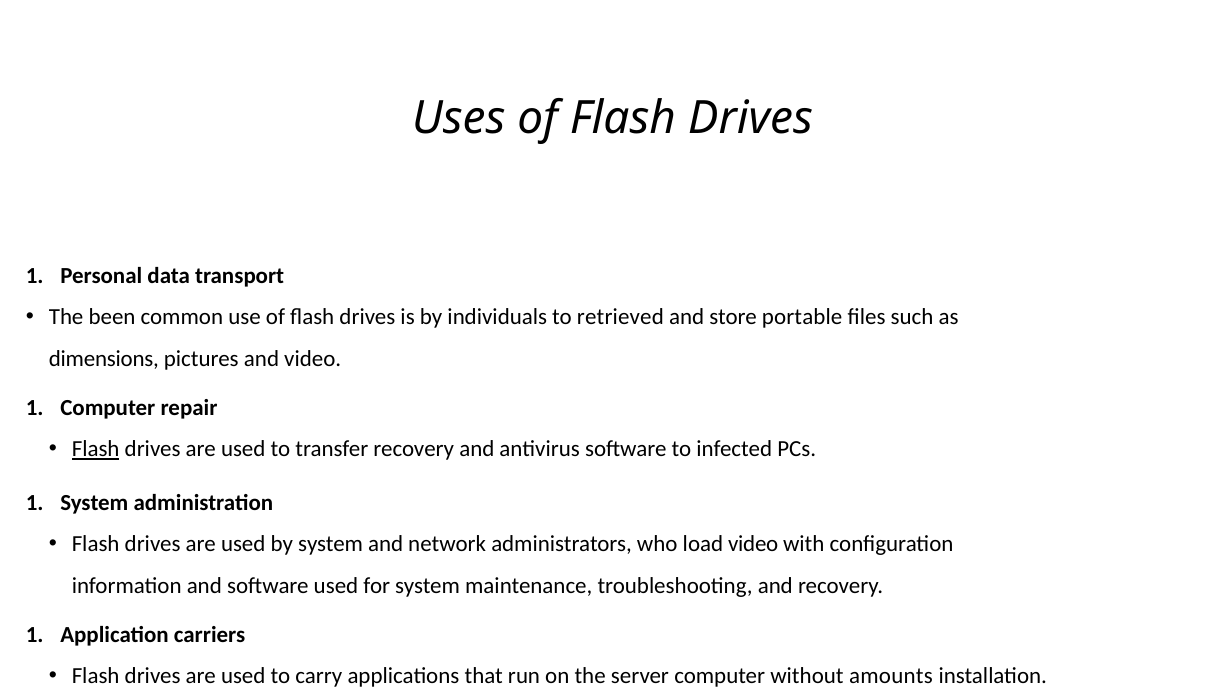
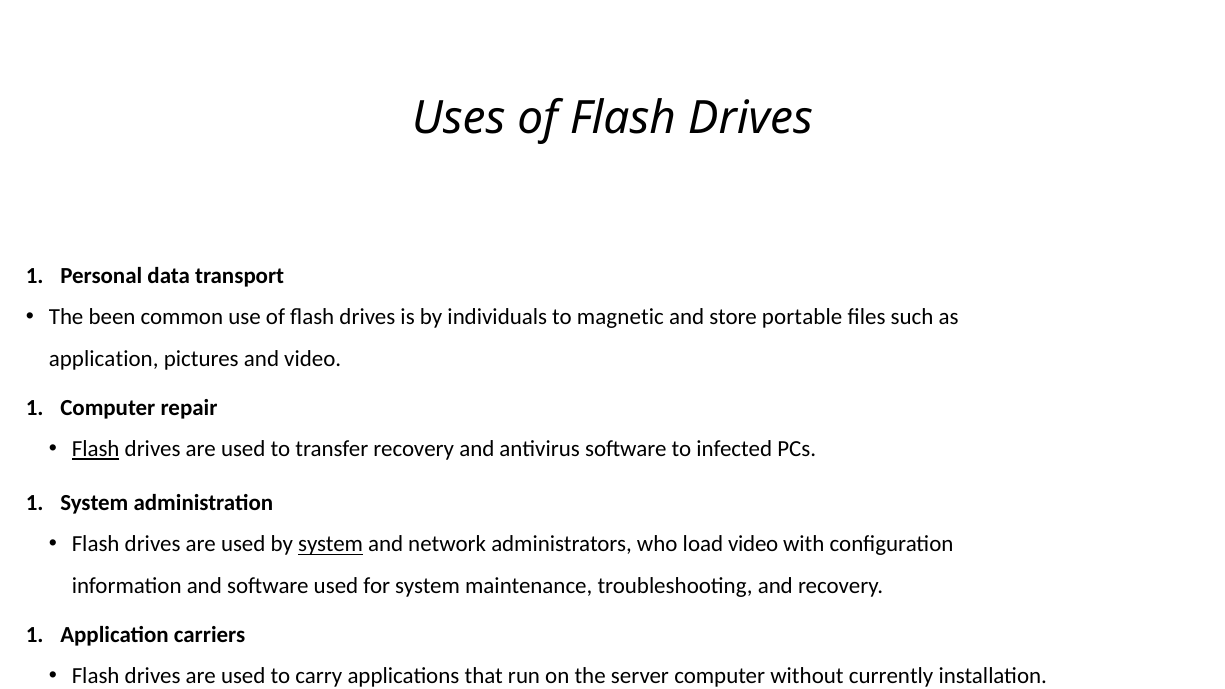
retrieved: retrieved -> magnetic (620, 317)
dimensions: dimensions -> application (104, 359)
system underline: none -> present (331, 544)
amounts: amounts -> currently (891, 676)
